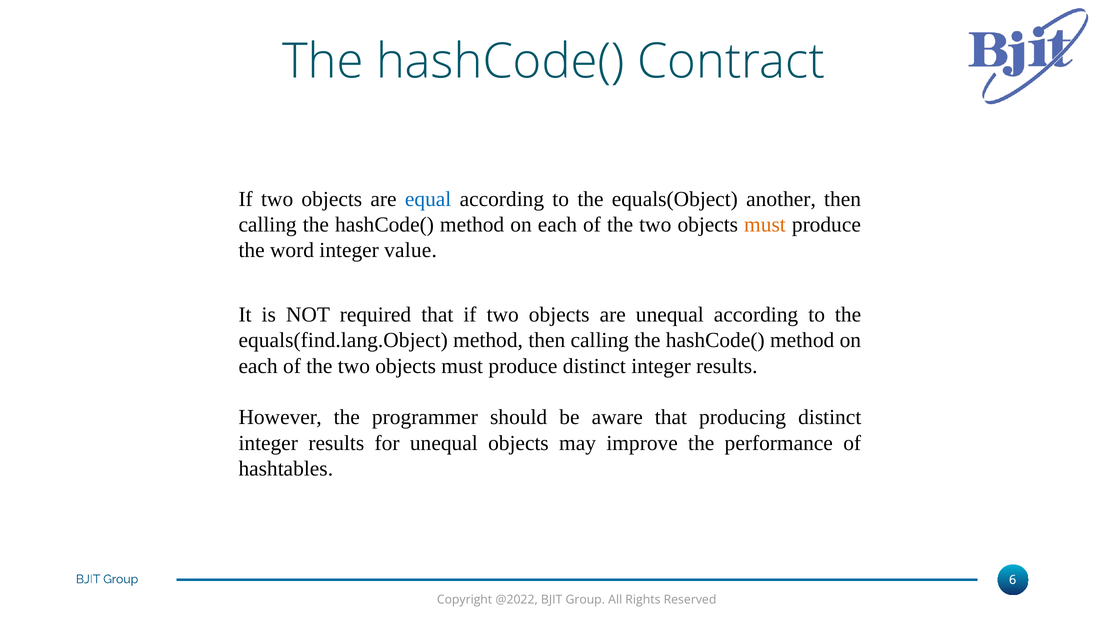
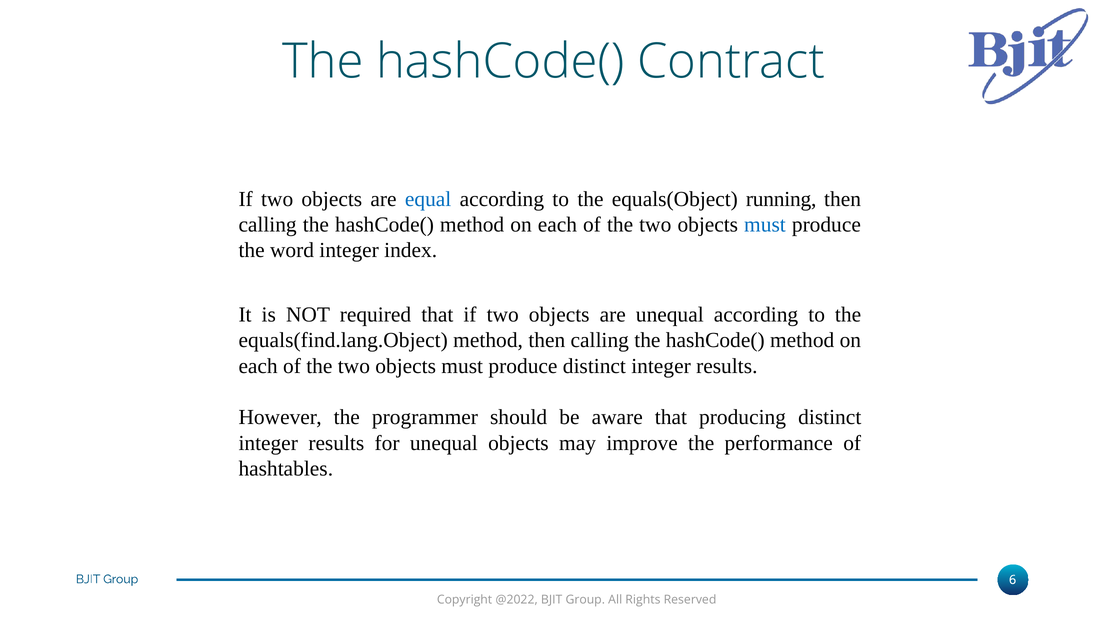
another: another -> running (781, 199)
must colour: orange -> blue (765, 225)
value: value -> index (411, 250)
